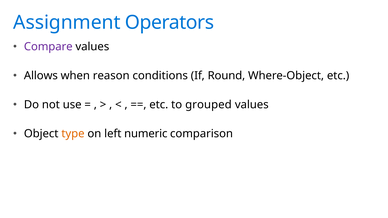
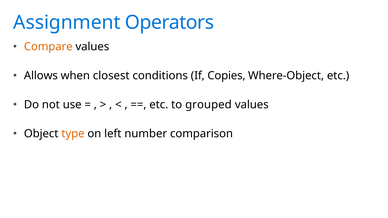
Compare colour: purple -> orange (48, 47)
reason: reason -> closest (111, 76)
Round: Round -> Copies (226, 76)
numeric: numeric -> number (146, 134)
